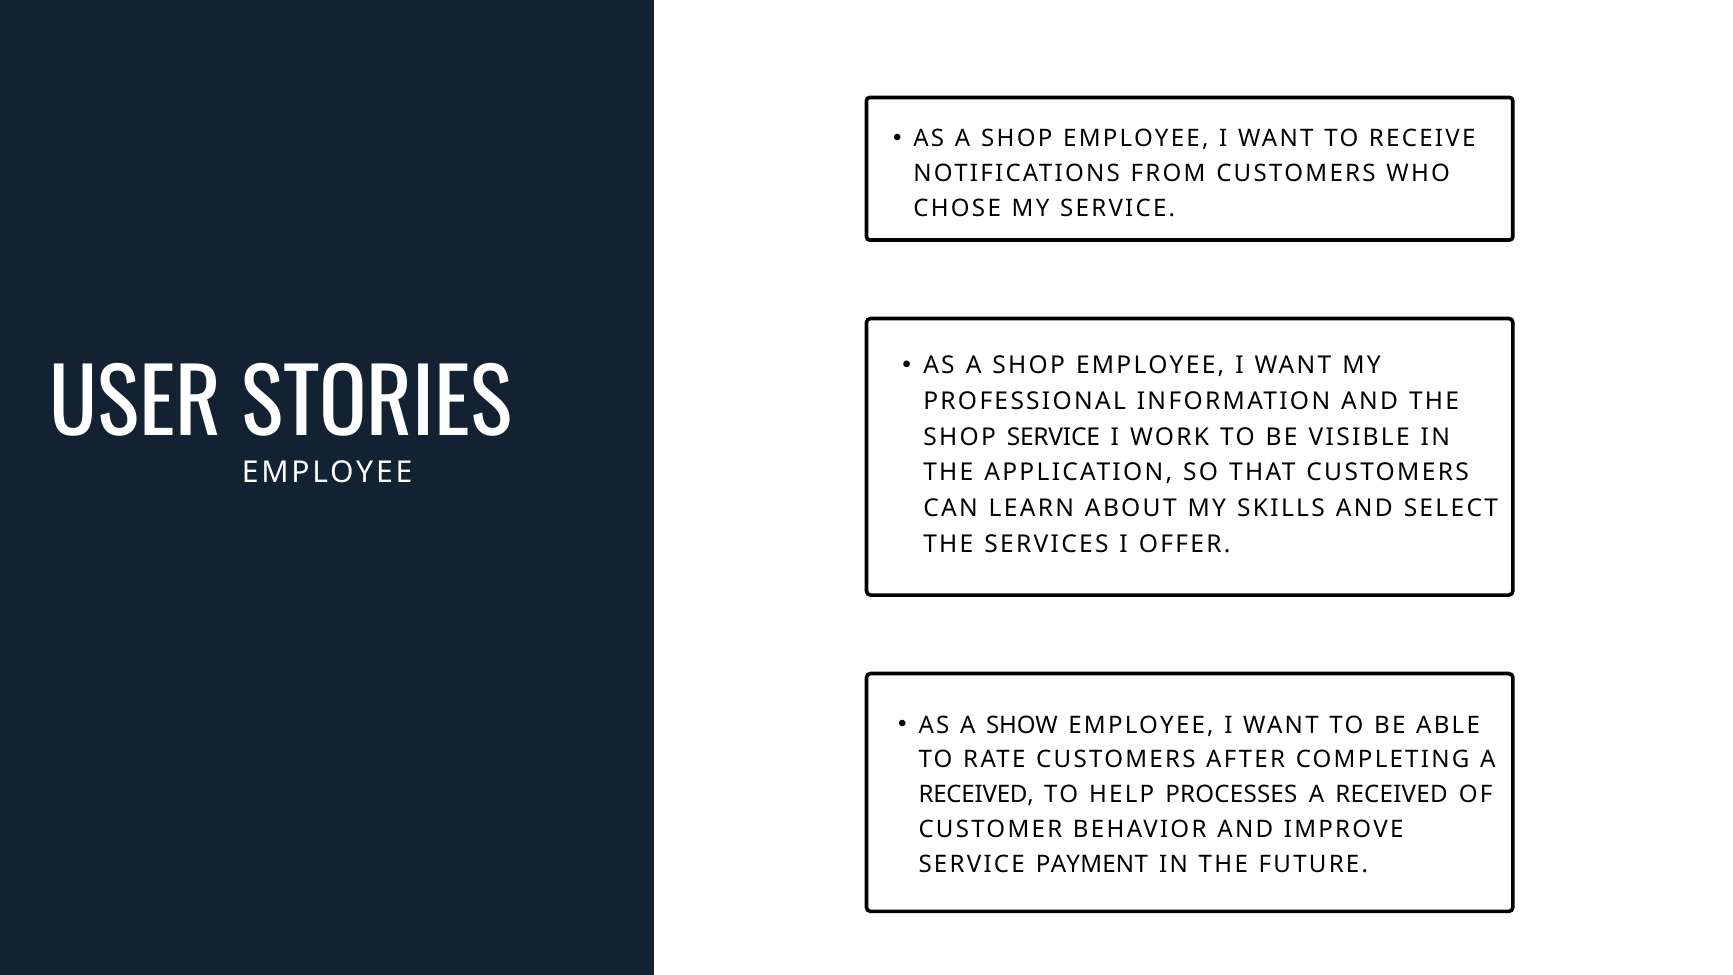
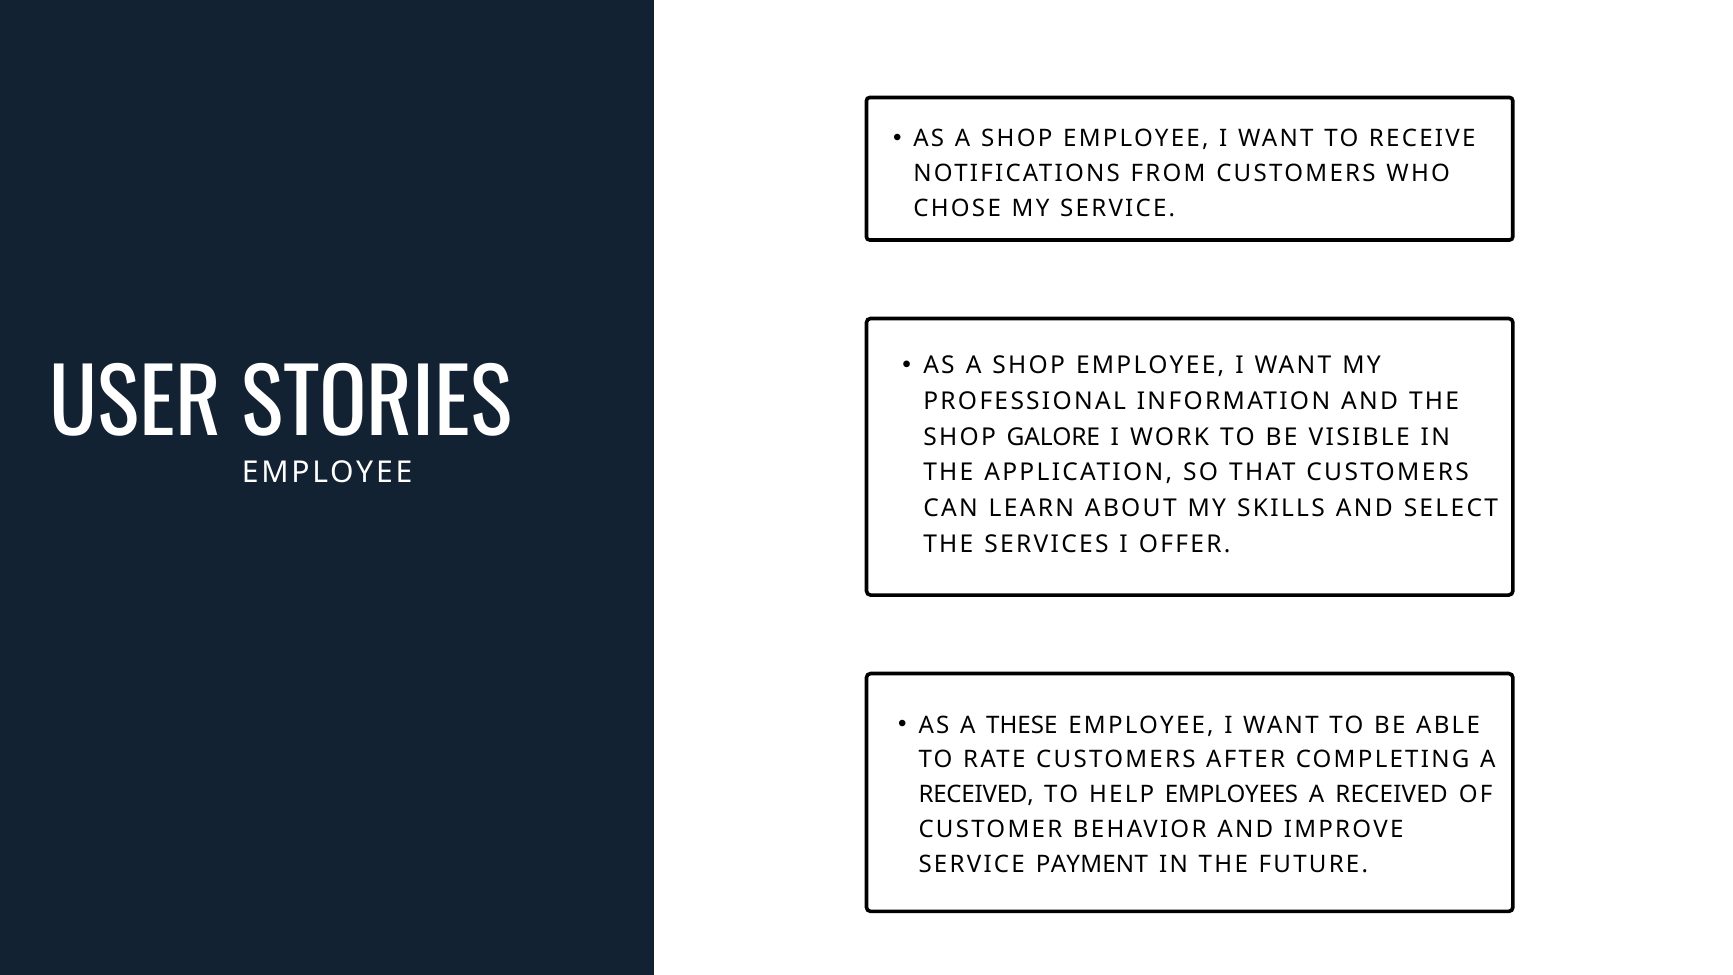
SHOP SERVICE: SERVICE -> GALORE (1053, 437)
SHOW: SHOW -> THESE (1022, 725)
PROCESSES: PROCESSES -> EMPLOYEES (1232, 795)
